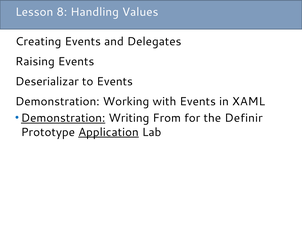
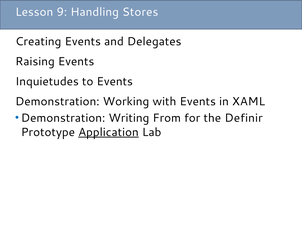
8: 8 -> 9 (62, 12)
Values: Values -> Stores (140, 12)
Deserializar: Deserializar -> Inquietudes (47, 82)
Demonstration underline: present -> none (63, 118)
